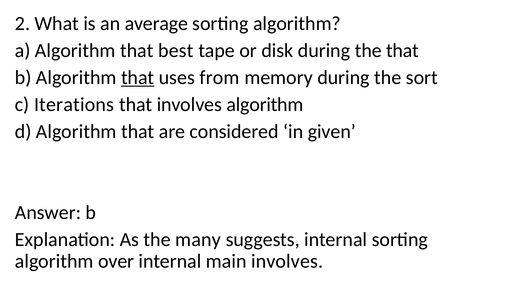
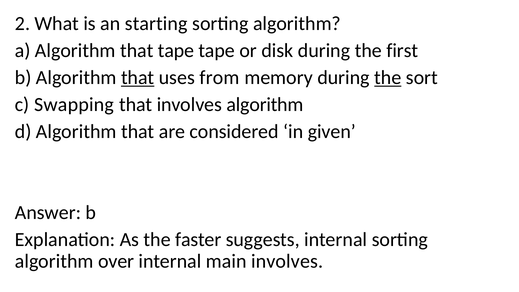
average: average -> starting (156, 24)
that best: best -> tape (176, 51)
the that: that -> first (402, 51)
the underline: none -> present (388, 78)
Iterations: Iterations -> Swapping (74, 105)
many: many -> faster (198, 240)
